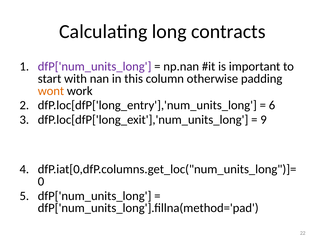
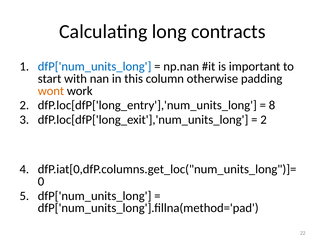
dfP['num_units_long colour: purple -> blue (95, 66)
6: 6 -> 8 (272, 105)
9: 9 -> 2 (264, 120)
